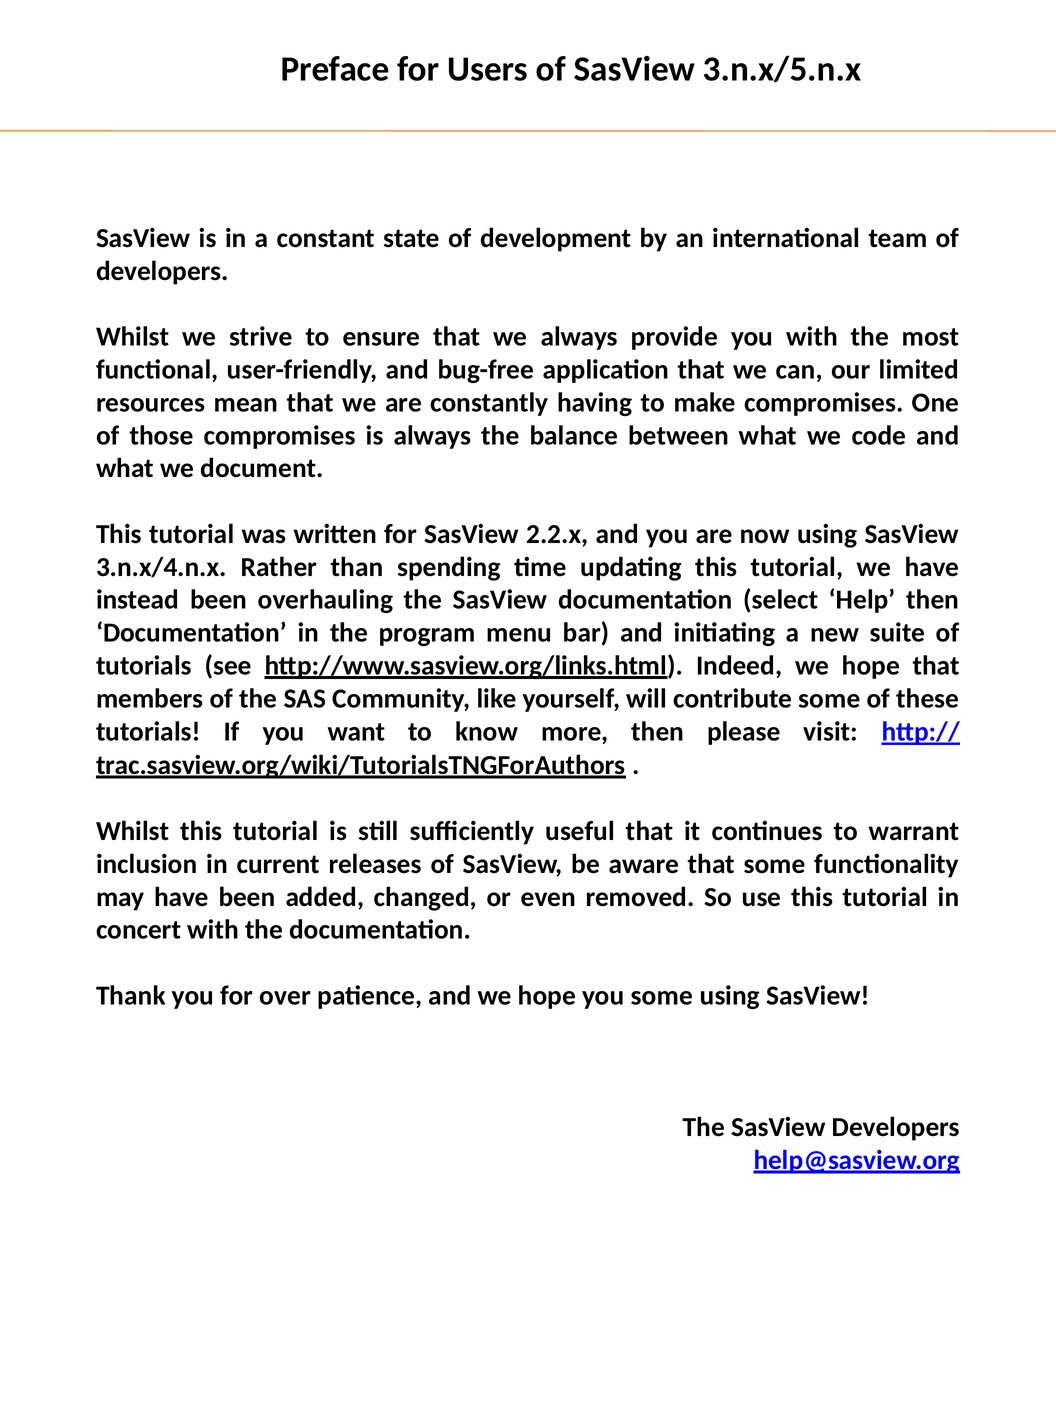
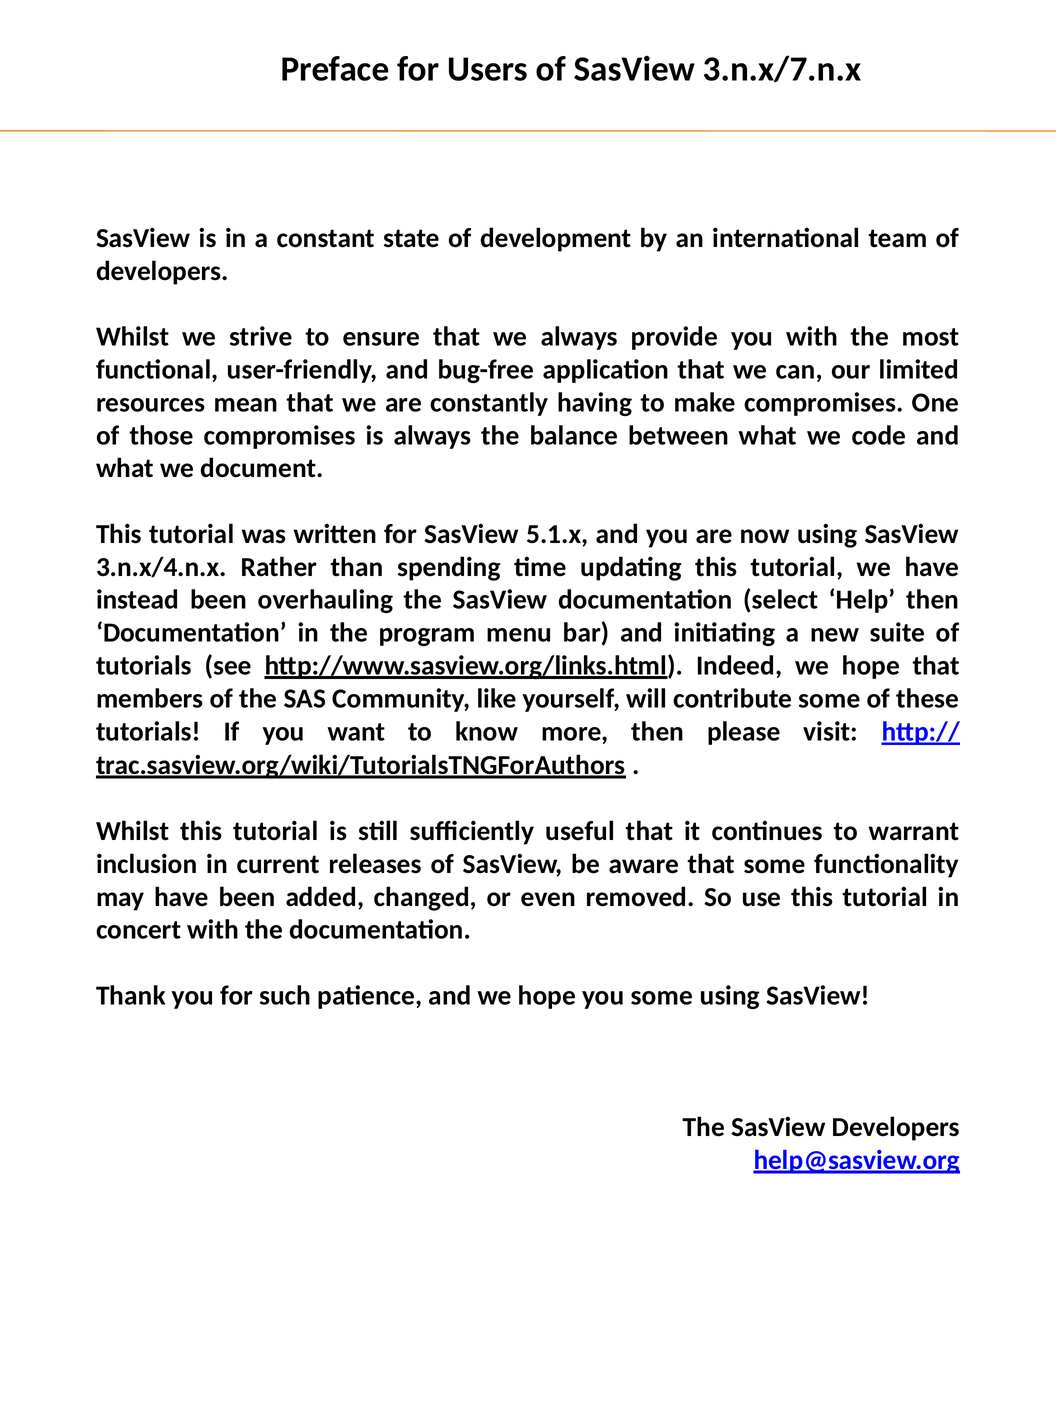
3.n.x/5.n.x: 3.n.x/5.n.x -> 3.n.x/7.n.x (782, 69)
2.2.x: 2.2.x -> 5.1.x (557, 534)
over: over -> such (285, 996)
